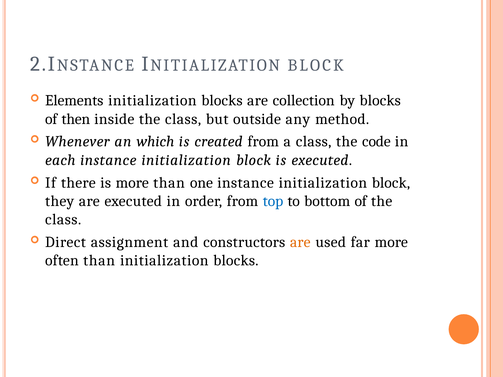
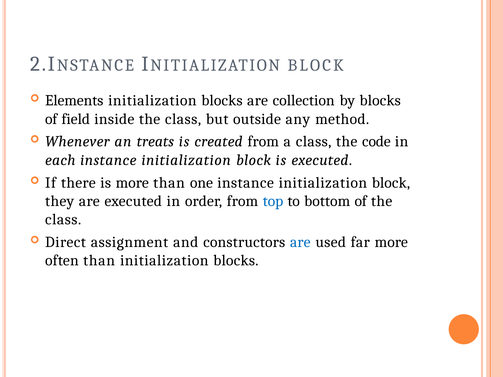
then: then -> field (76, 119)
which: which -> treats (155, 142)
are colour: orange -> blue (300, 242)
